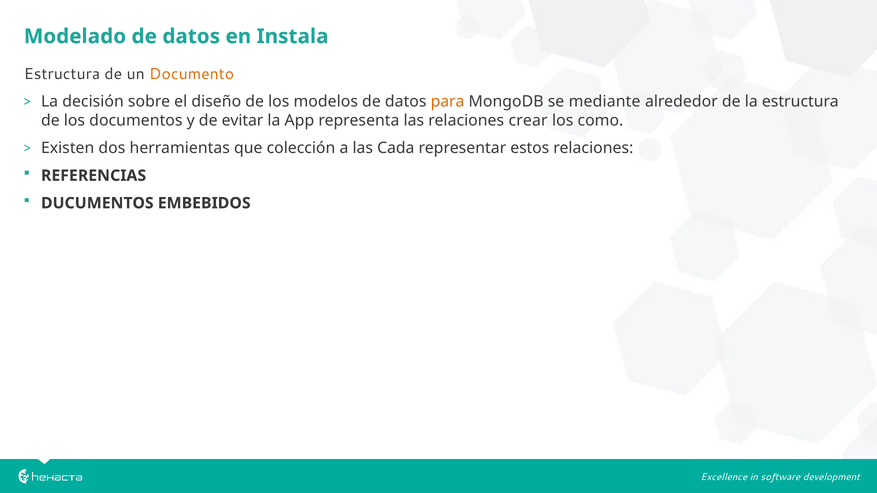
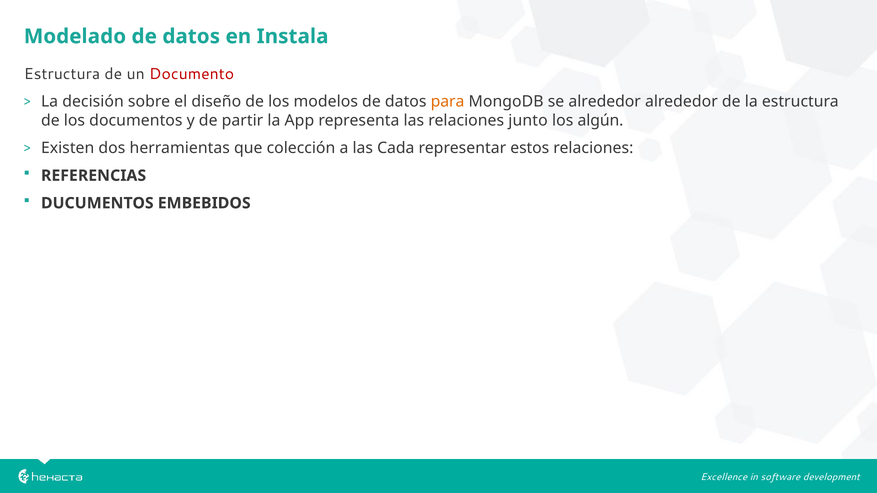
Documento colour: orange -> red (192, 74)
se mediante: mediante -> alrededor (605, 102)
evitar: evitar -> partir (242, 121)
crear: crear -> junto (528, 121)
como: como -> algún (601, 121)
